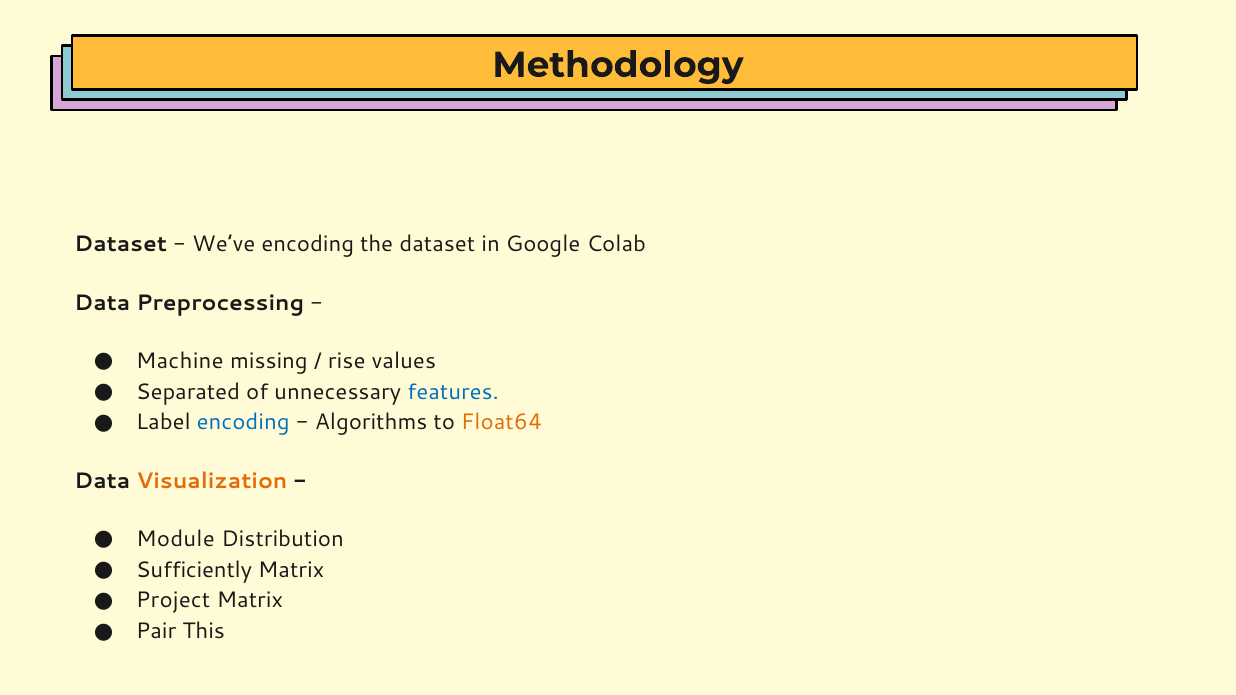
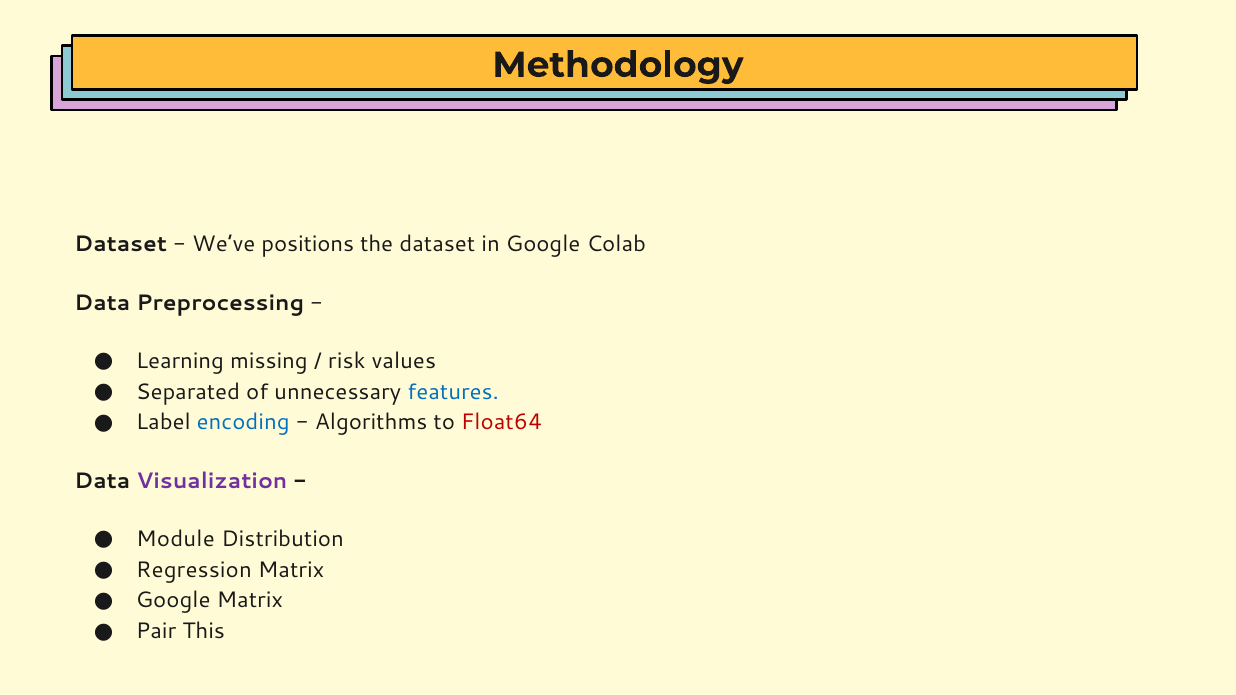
We’ve encoding: encoding -> positions (308, 245)
Machine: Machine -> Learning (180, 361)
rise: rise -> risk (347, 361)
Float64 colour: orange -> red (502, 423)
Visualization colour: orange -> purple (212, 481)
Sufficiently: Sufficiently -> Regression (194, 570)
Project: Project -> Google (173, 601)
